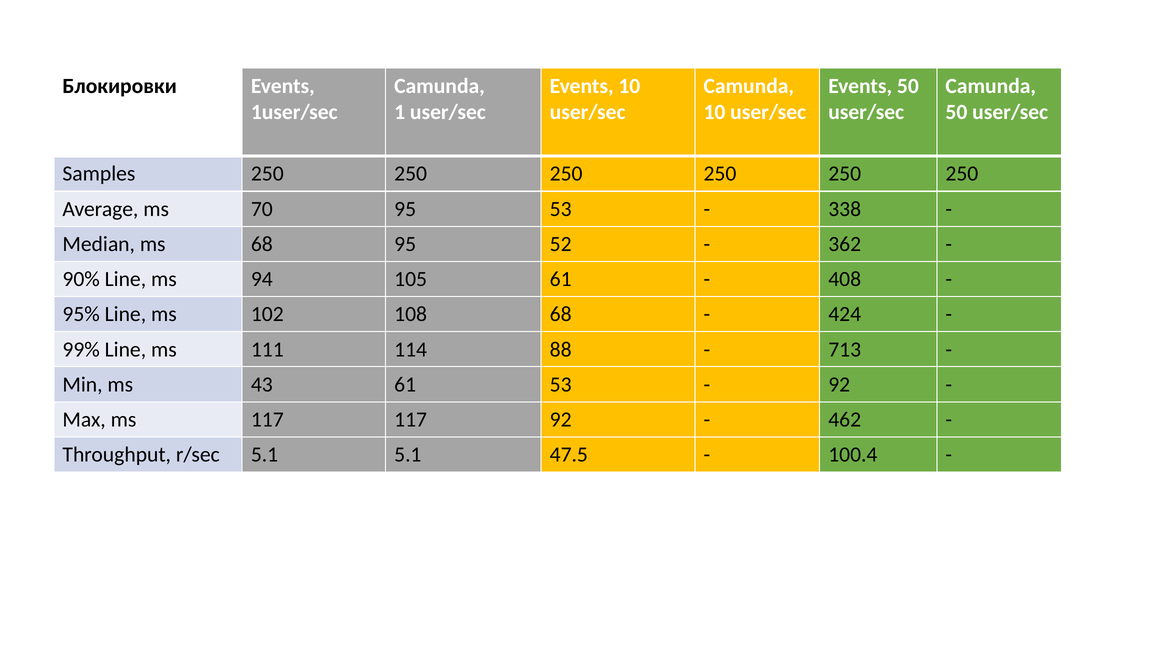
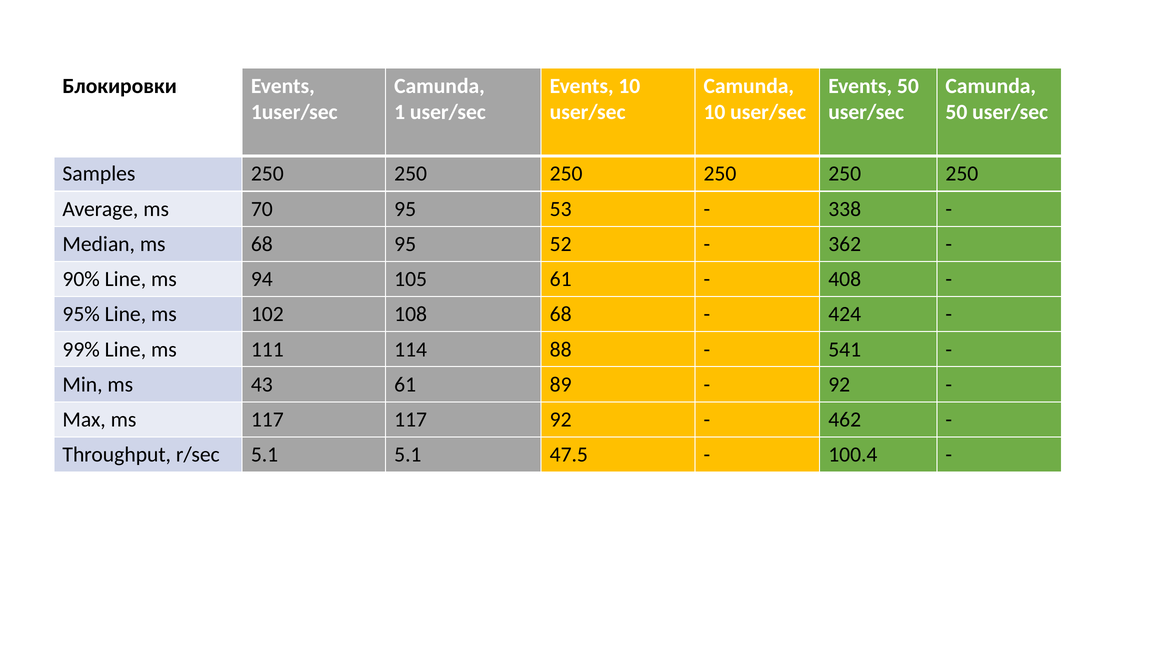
713: 713 -> 541 (845, 349)
61 53: 53 -> 89 (561, 384)
